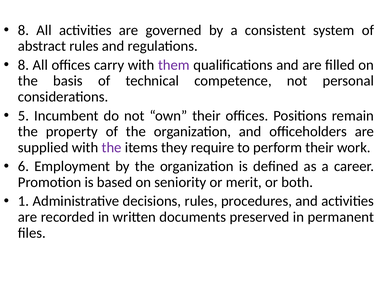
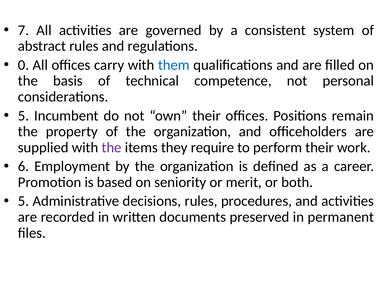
8: 8 -> 7 (24, 30)
8: 8 -> 0 (24, 65)
them colour: purple -> blue (174, 65)
1: 1 -> 5 (24, 201)
